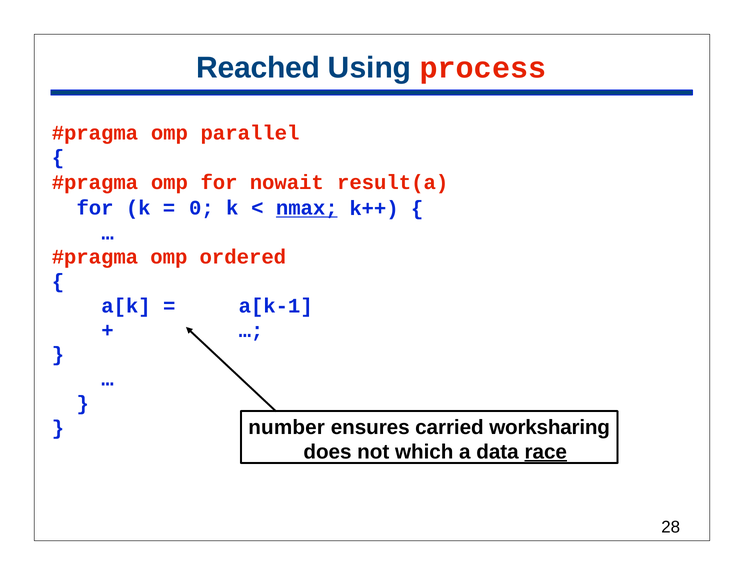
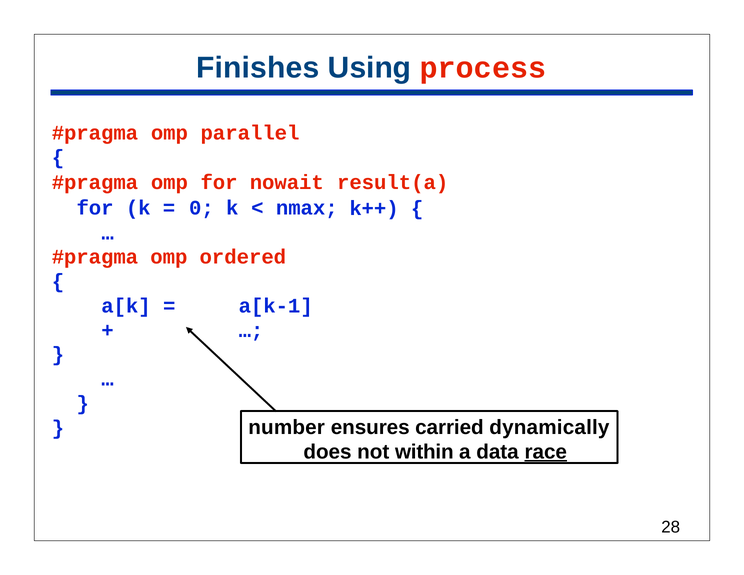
Reached: Reached -> Finishes (258, 68)
nmax underline: present -> none (307, 208)
worksharing: worksharing -> dynamically (549, 427)
which: which -> within (424, 452)
